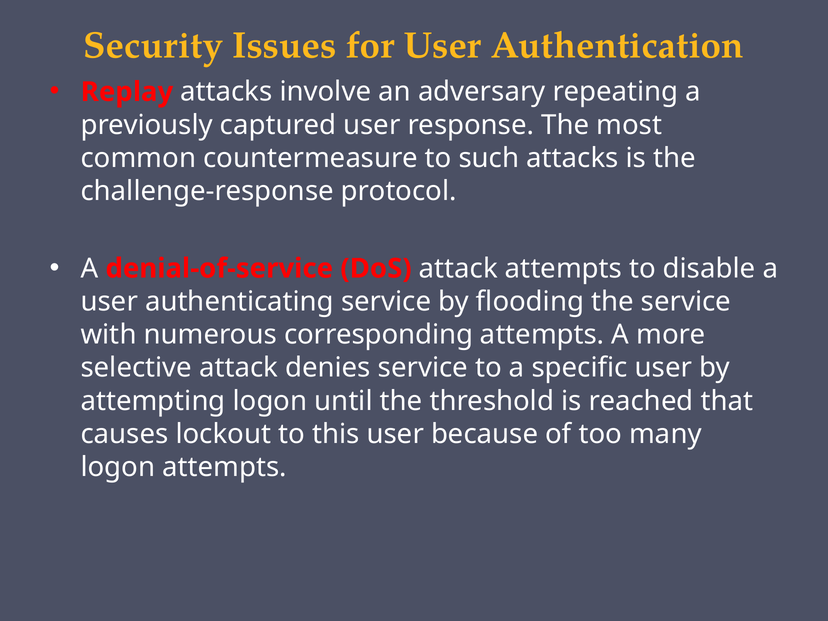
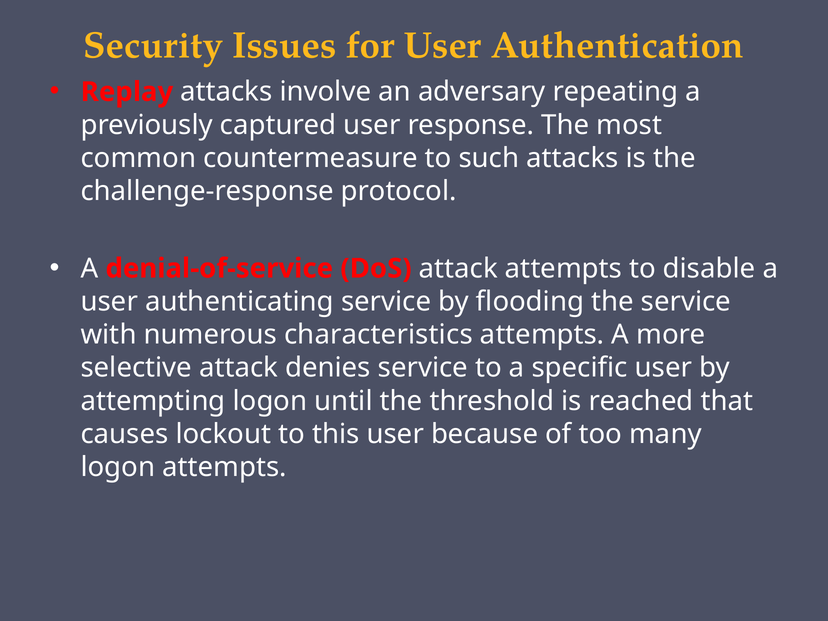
corresponding: corresponding -> characteristics (378, 335)
